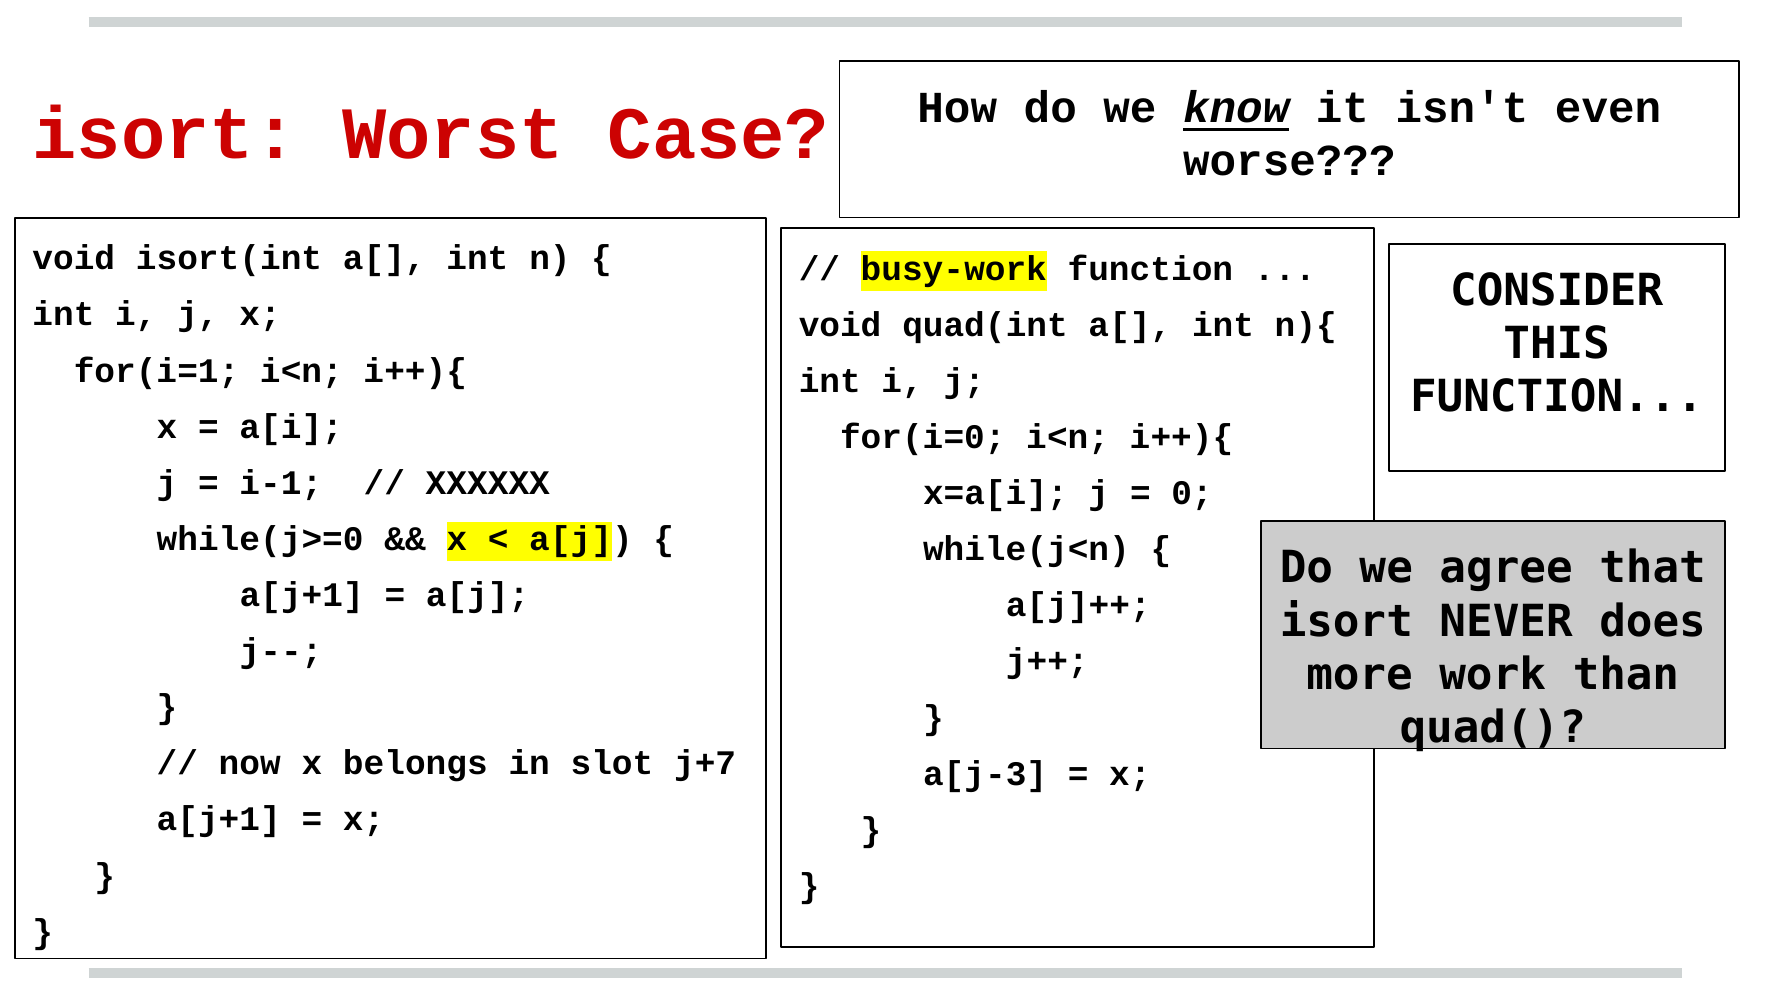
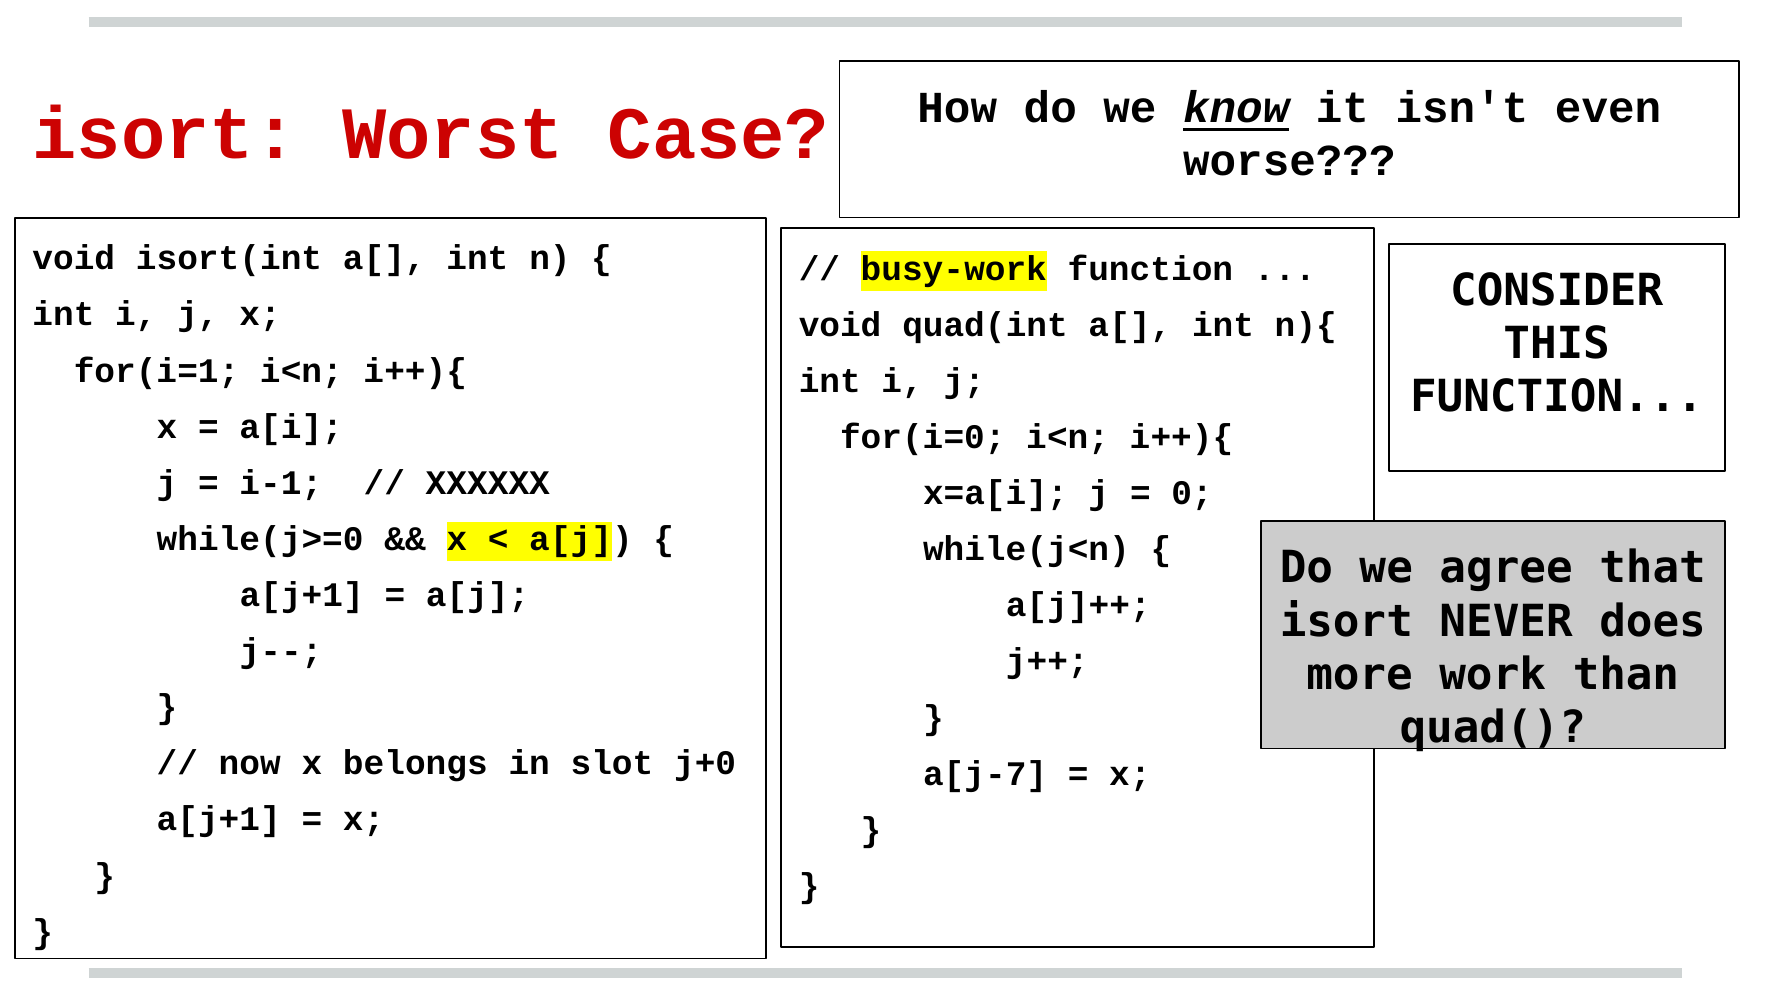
j+7: j+7 -> j+0 (705, 764)
a[j-3: a[j-3 -> a[j-7 (985, 774)
